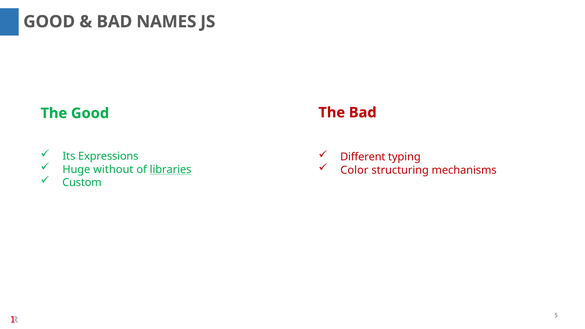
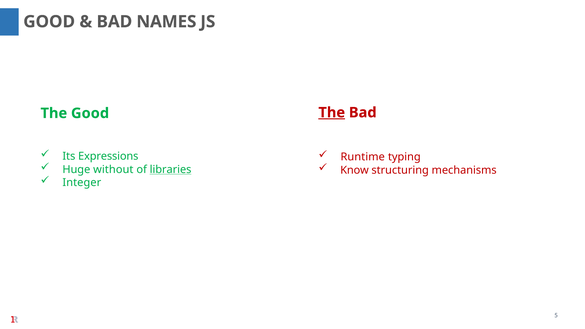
The underline: none -> present (332, 113)
Different: Different -> Runtime (363, 157)
Color: Color -> Know (355, 170)
Custom: Custom -> Integer (82, 183)
